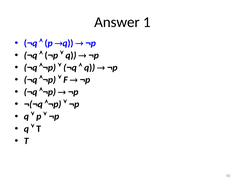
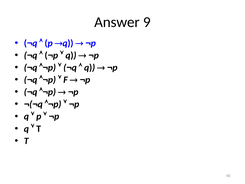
1: 1 -> 9 (147, 22)
